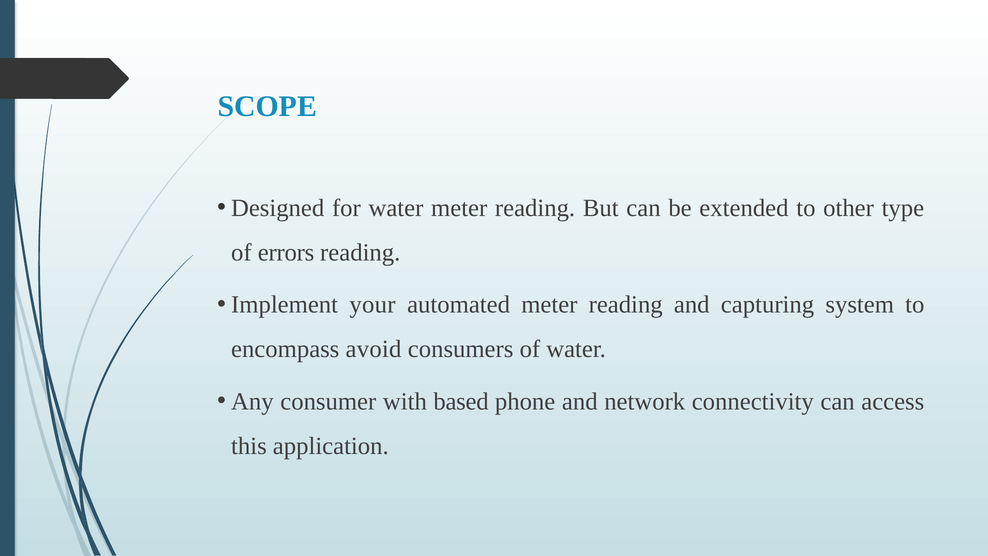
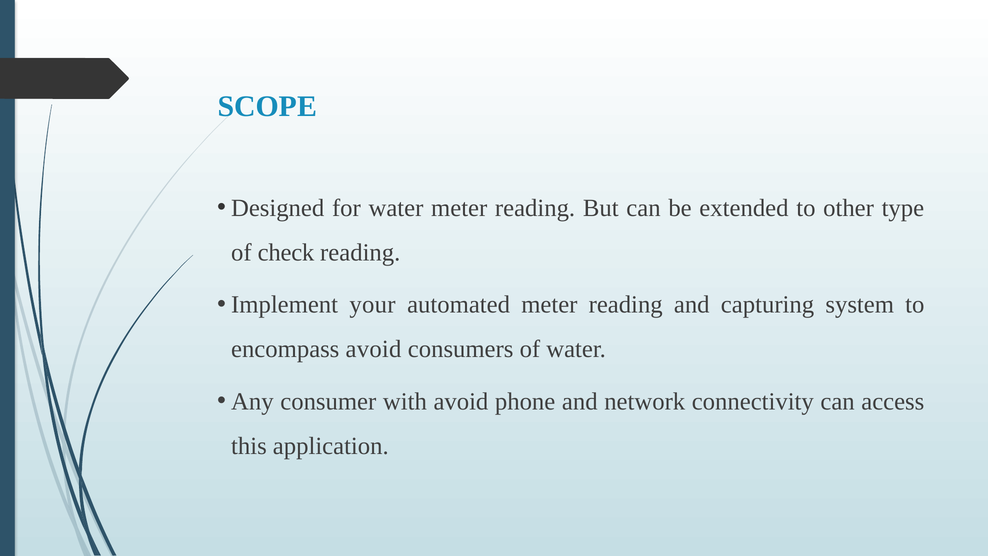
errors: errors -> check (286, 252)
with based: based -> avoid (461, 401)
